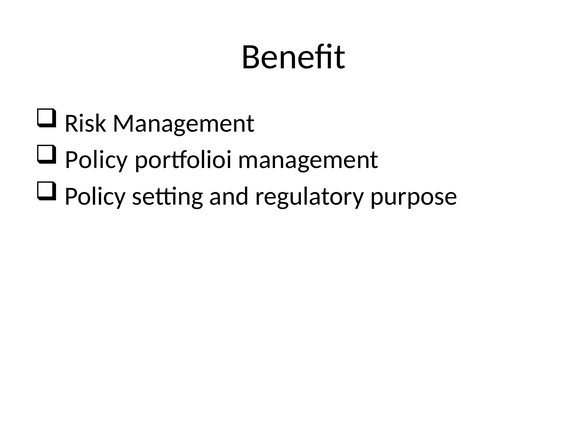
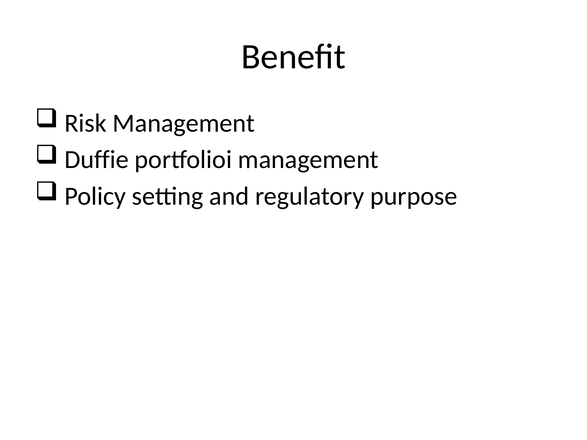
Policy: Policy -> Duffie (97, 160)
